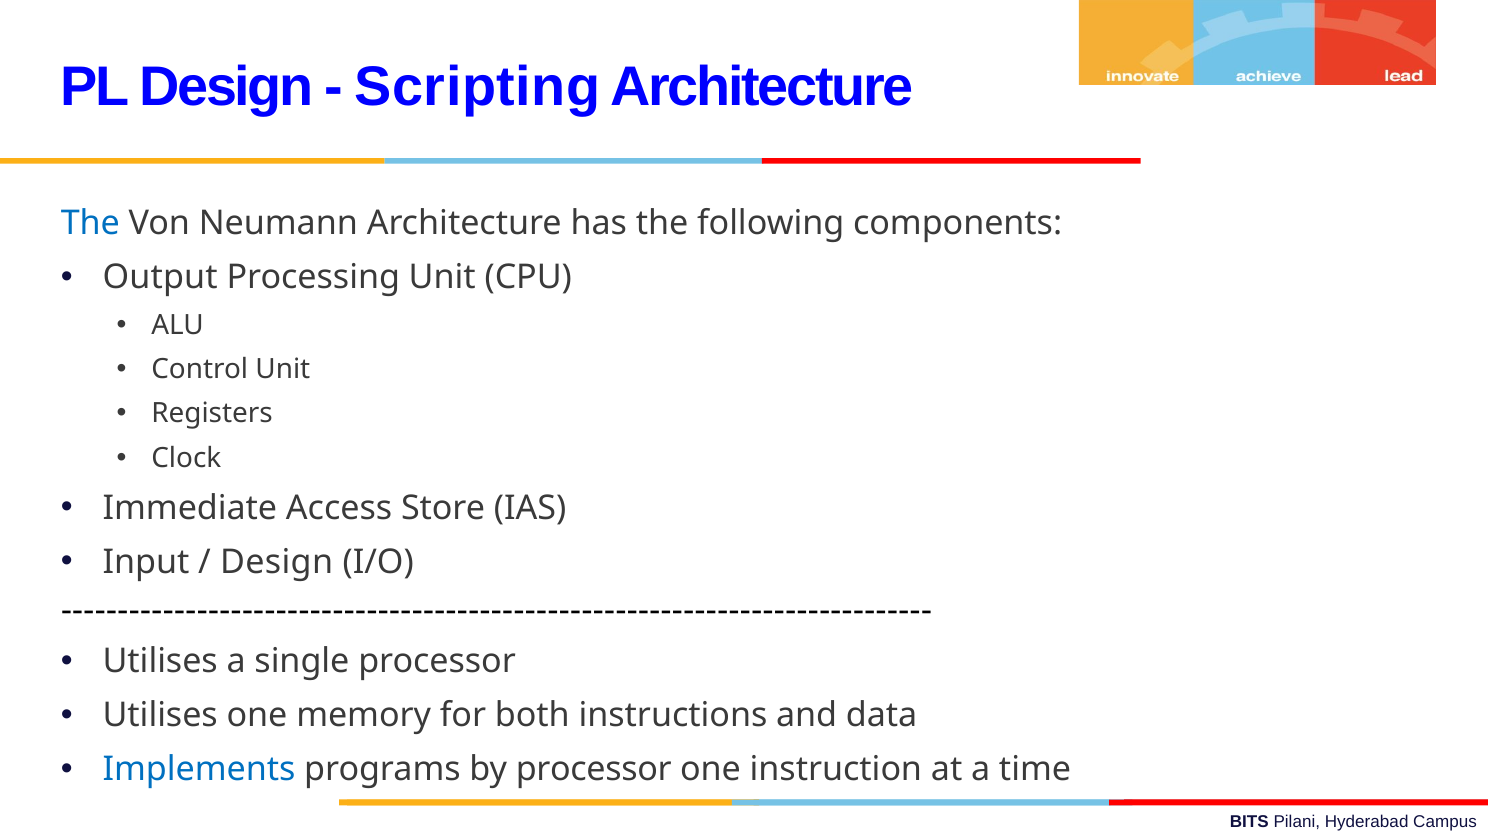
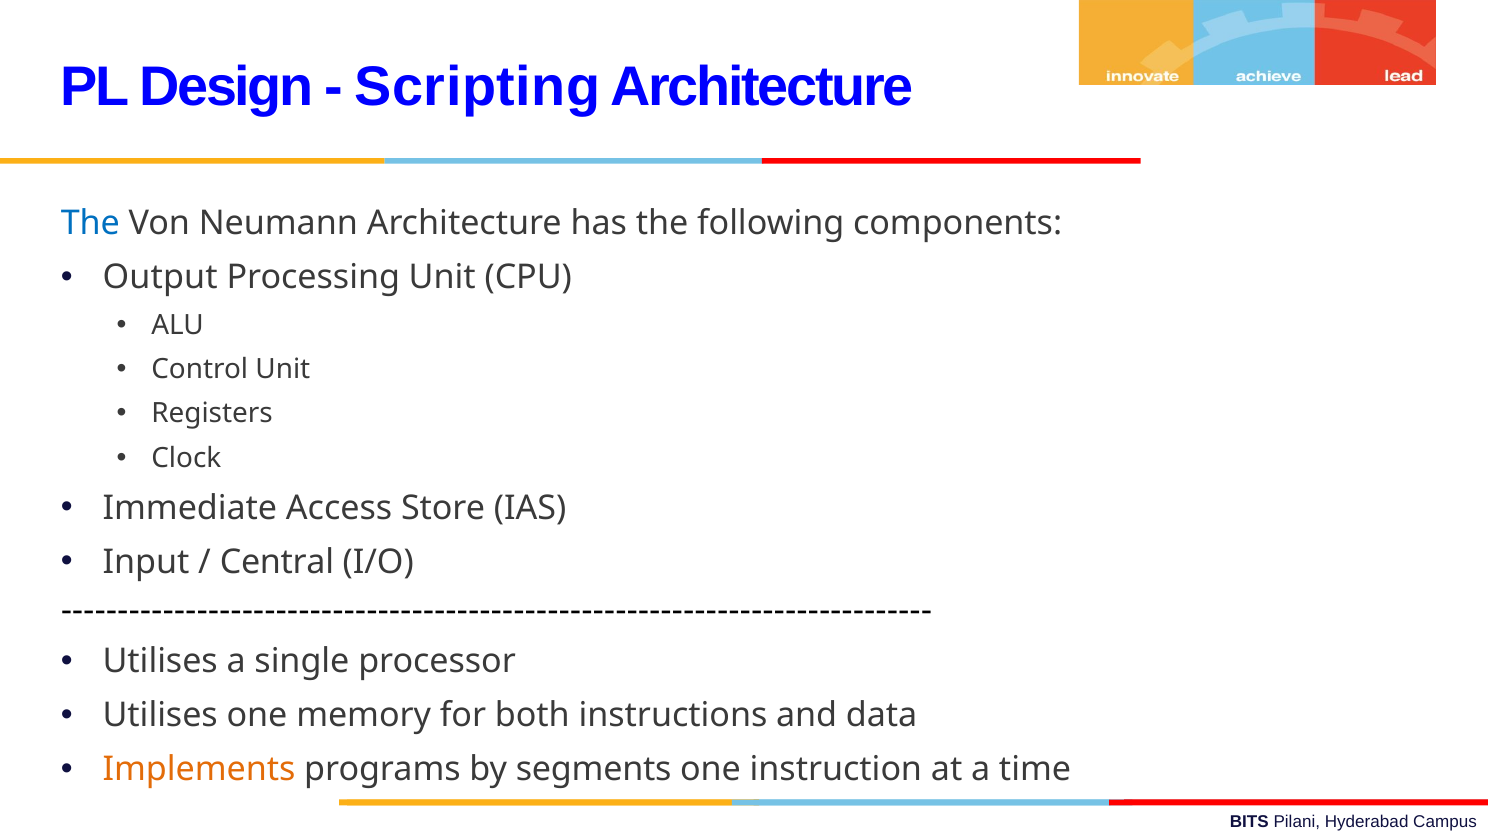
Design: Design -> Central (277, 562)
Implements colour: blue -> orange (199, 769)
by processor: processor -> segments (594, 769)
